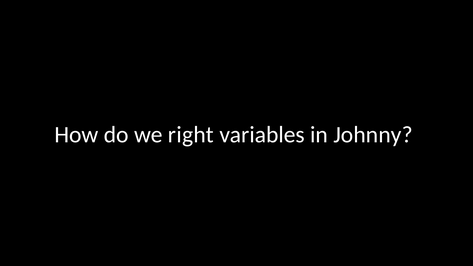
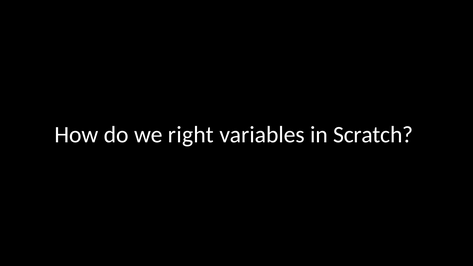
Johnny: Johnny -> Scratch (373, 135)
